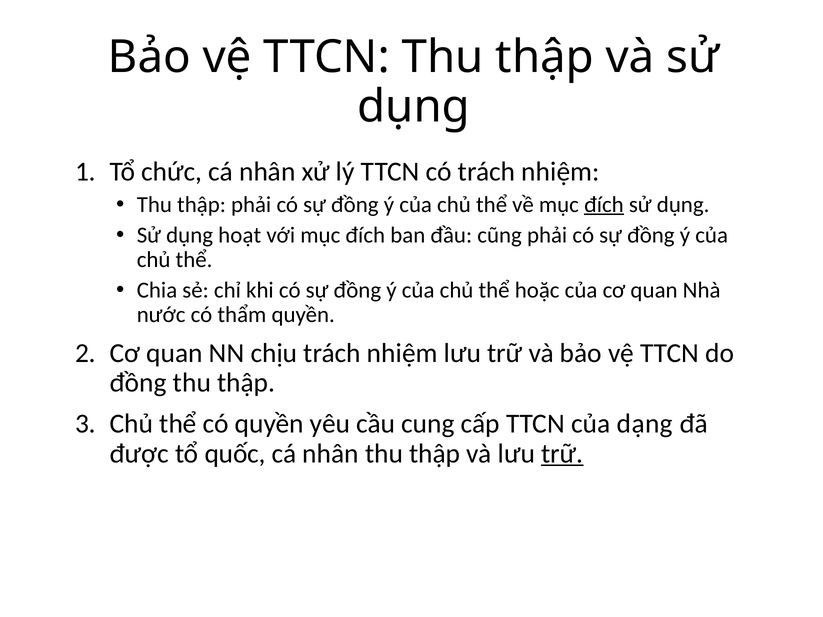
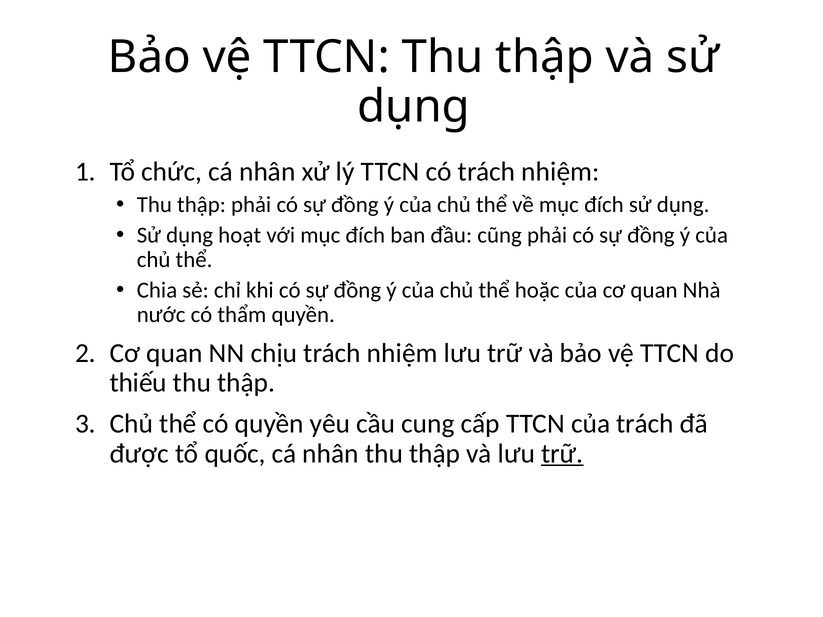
đích underline: present -> none (604, 205)
đồng: đồng -> thiếu (138, 383)
của dạng: dạng -> trách (645, 424)
